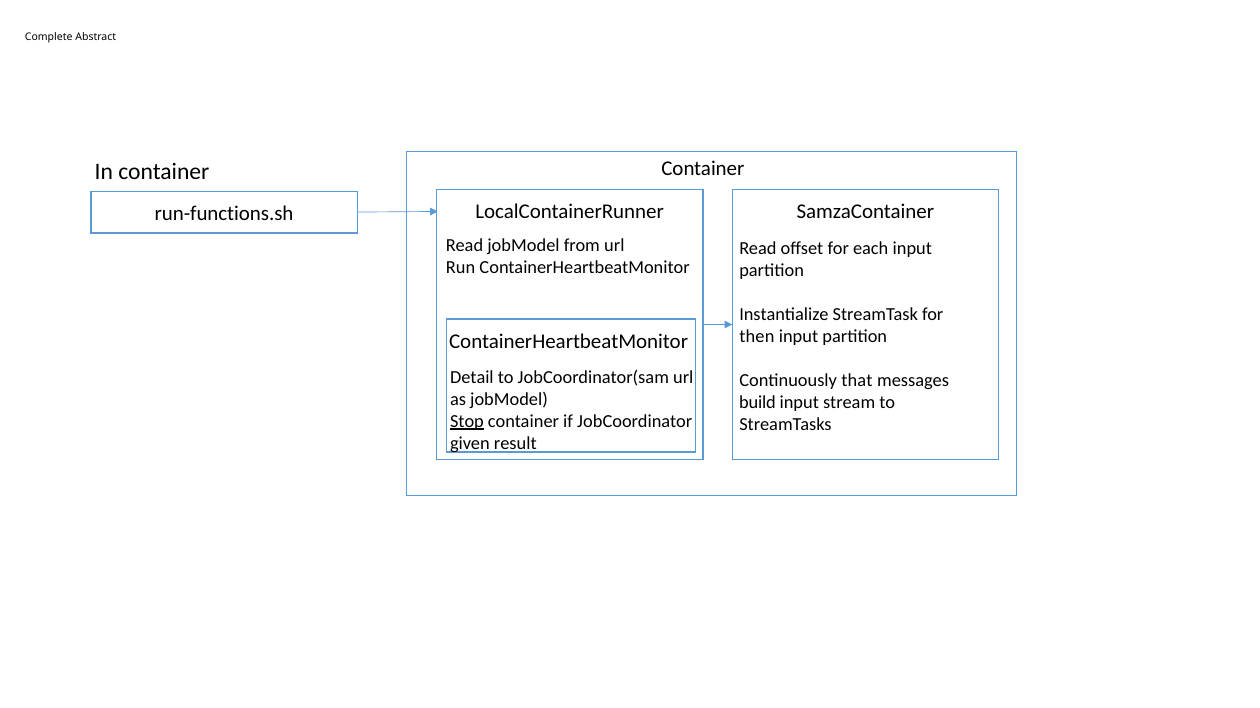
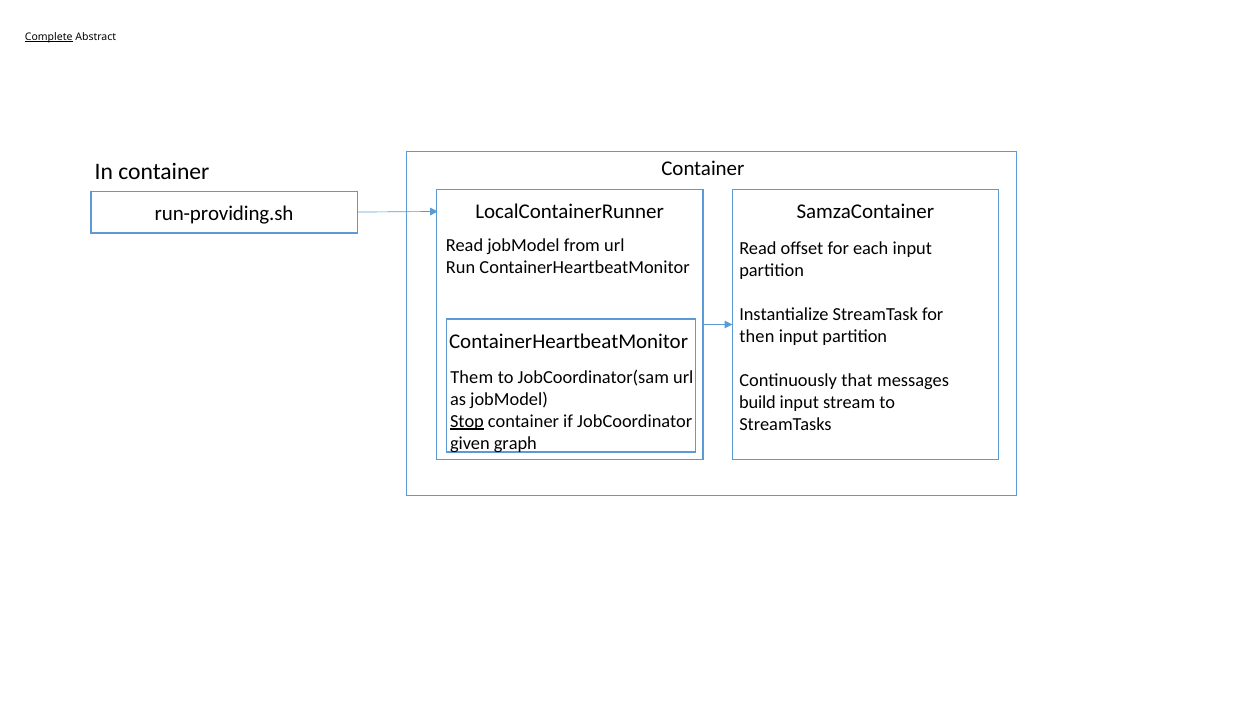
Complete underline: none -> present (49, 37)
run-functions.sh: run-functions.sh -> run-providing.sh (224, 214)
Detail: Detail -> Them (472, 377)
result: result -> graph (515, 444)
